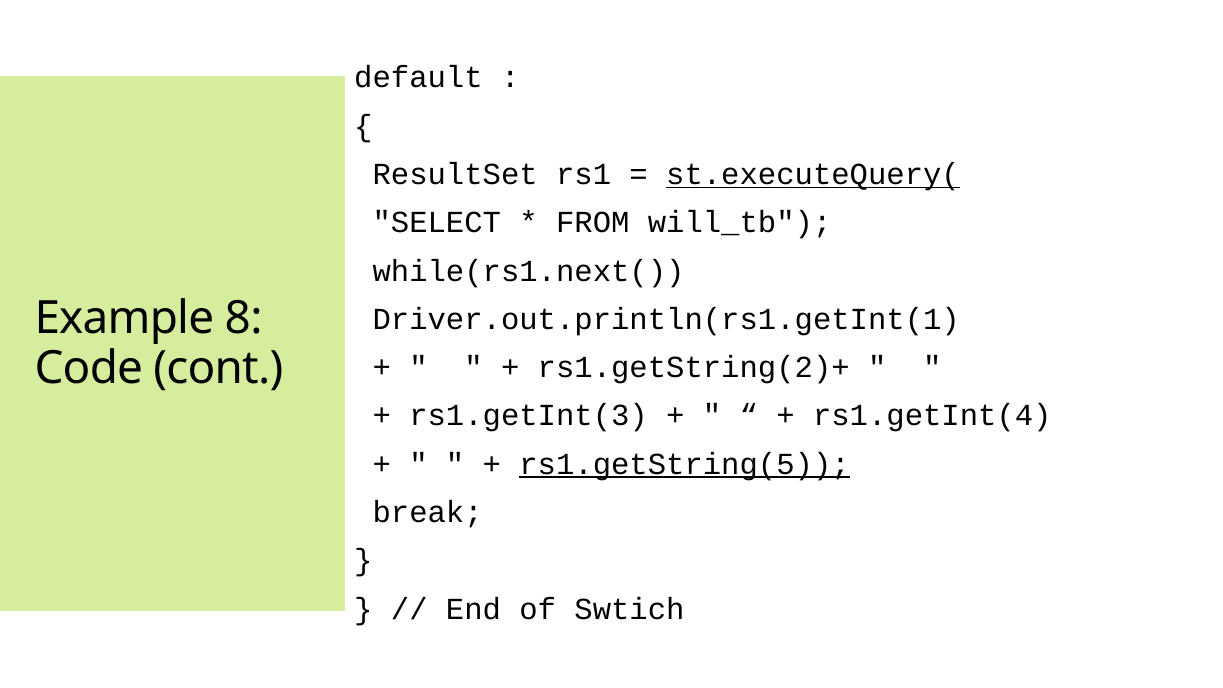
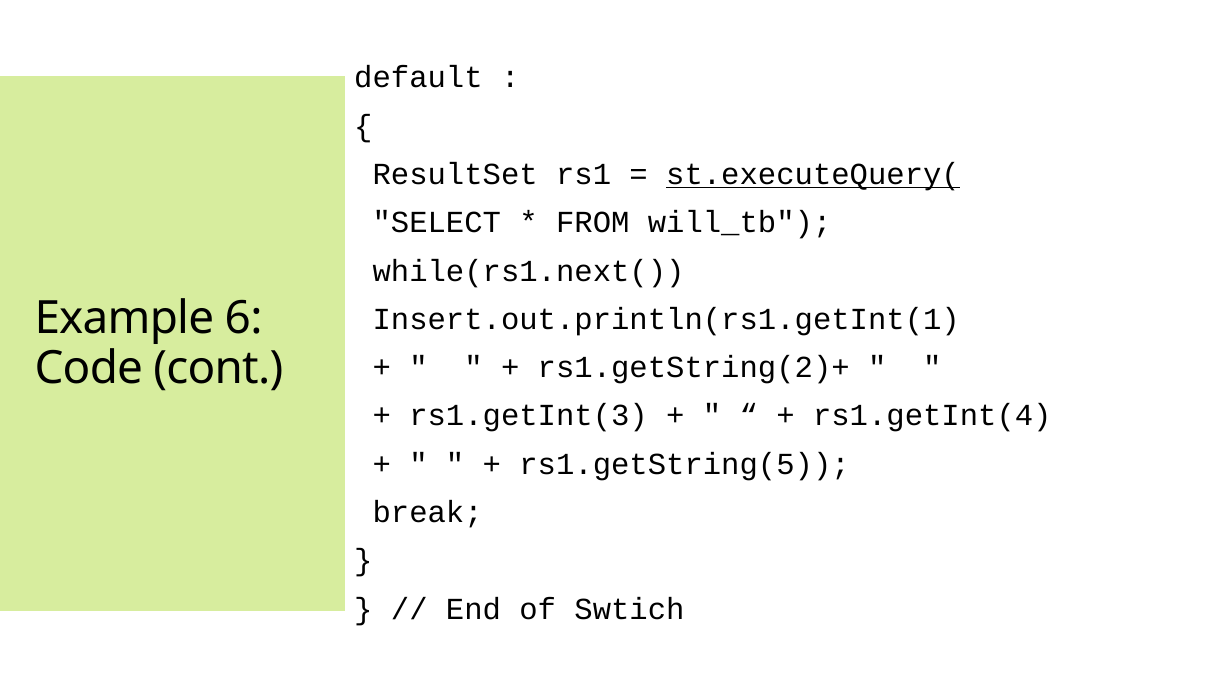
8: 8 -> 6 (244, 318)
Driver.out.println(rs1.getInt(1: Driver.out.println(rs1.getInt(1 -> Insert.out.println(rs1.getInt(1 (666, 319)
rs1.getString(5 underline: present -> none (685, 464)
